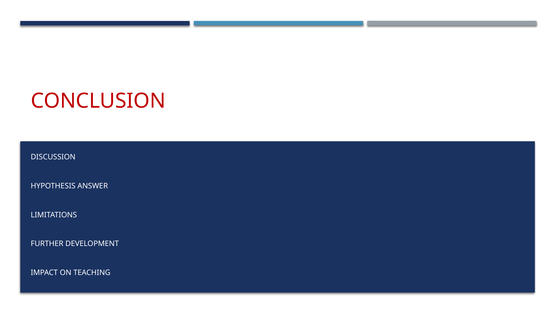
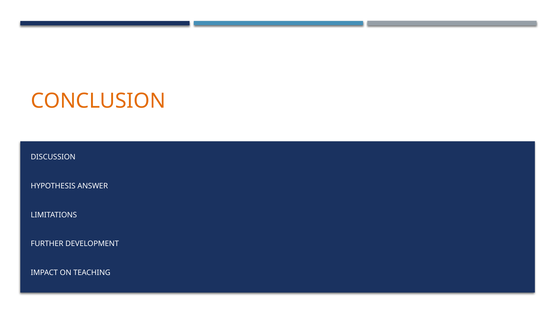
CONCLUSION colour: red -> orange (98, 101)
